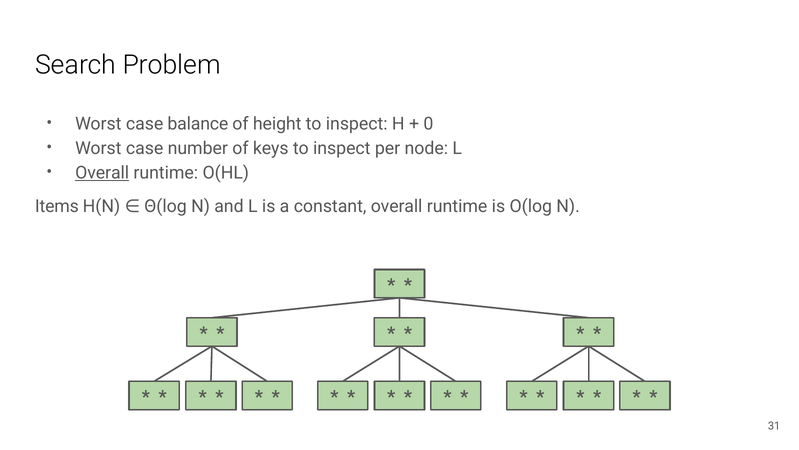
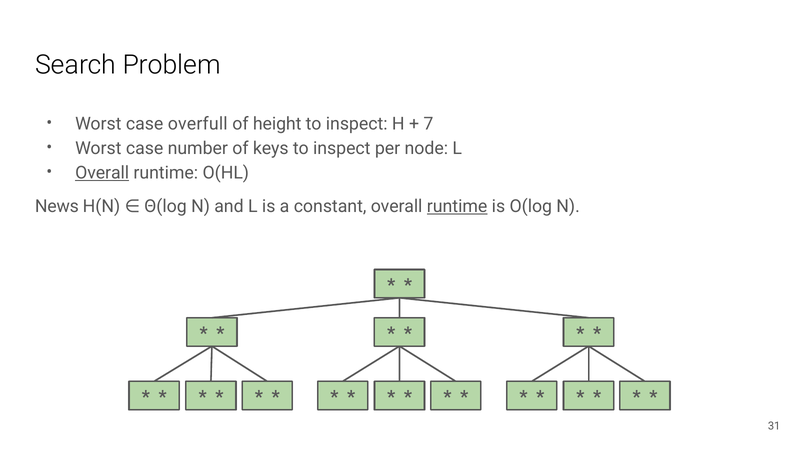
balance: balance -> overfull (198, 124)
0: 0 -> 7 (428, 124)
Items: Items -> News (57, 206)
runtime underline: none -> present (457, 206)
